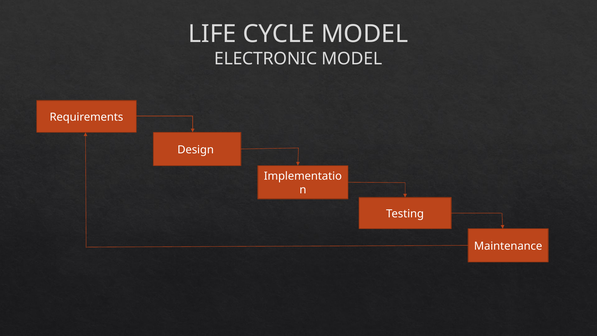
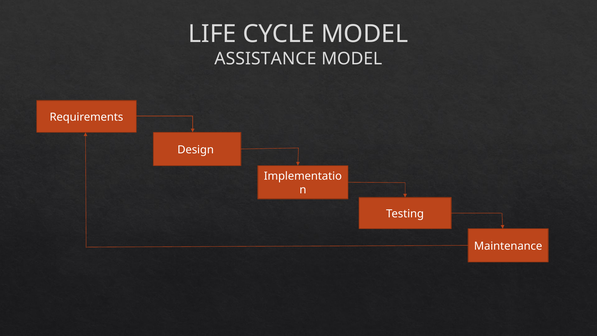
ELECTRONIC: ELECTRONIC -> ASSISTANCE (265, 59)
